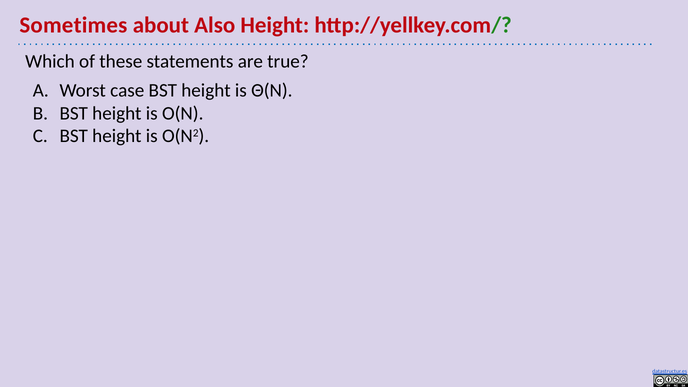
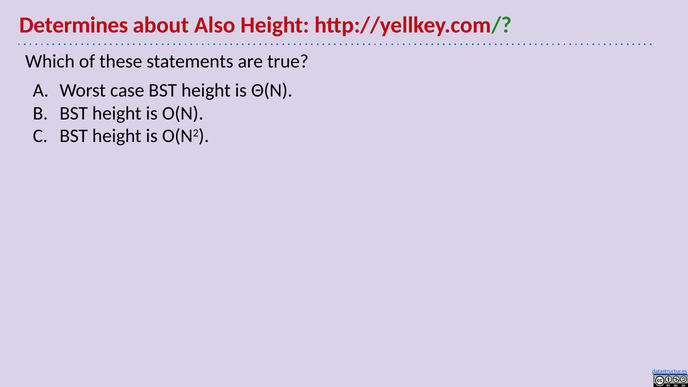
Sometimes: Sometimes -> Determines (74, 25)
